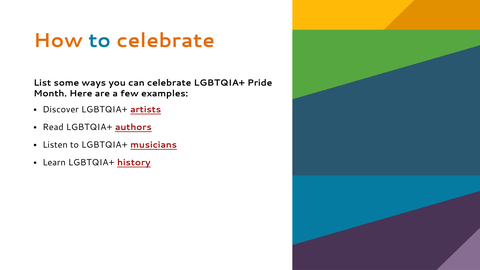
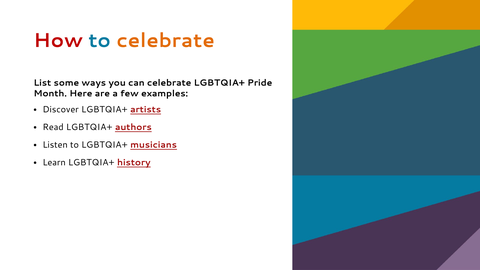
How colour: orange -> red (58, 41)
